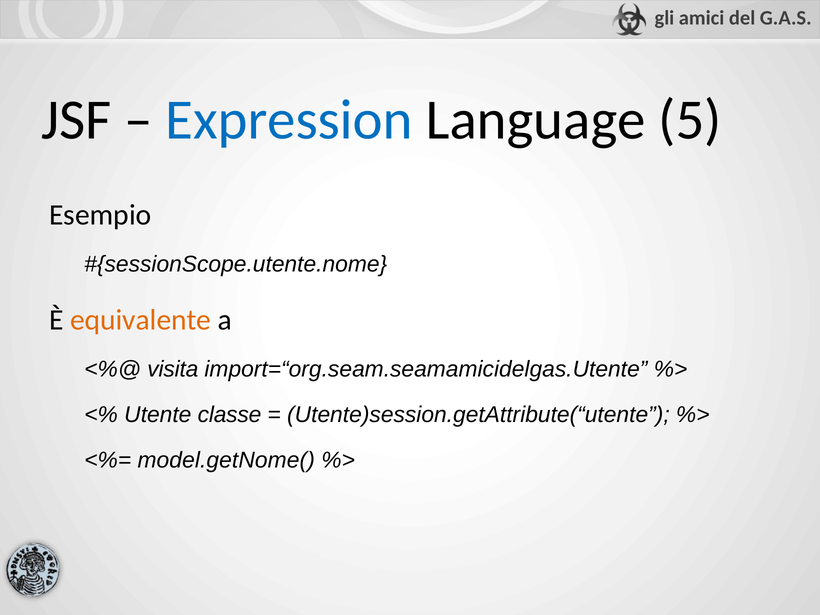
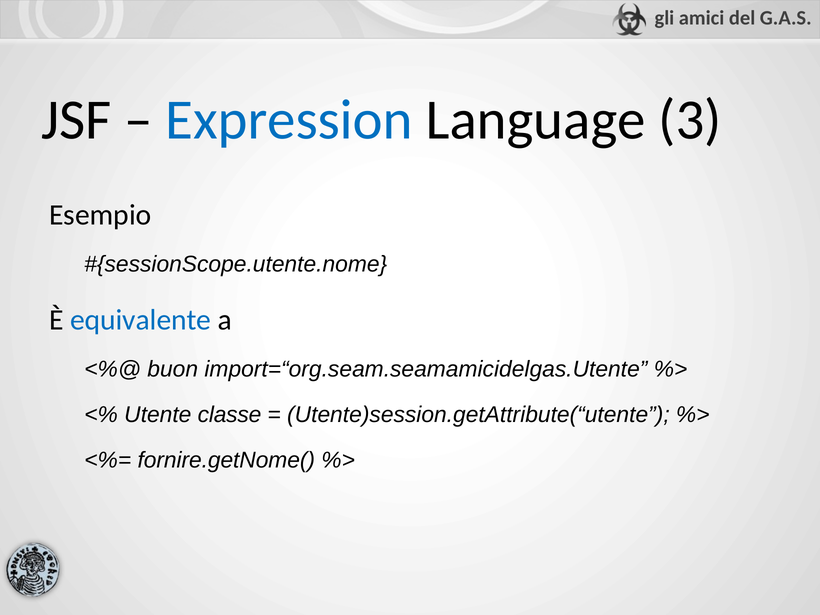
5: 5 -> 3 (690, 120)
equivalente colour: orange -> blue (141, 320)
visita: visita -> buon (173, 369)
model.getNome(: model.getNome( -> fornire.getNome( (226, 460)
